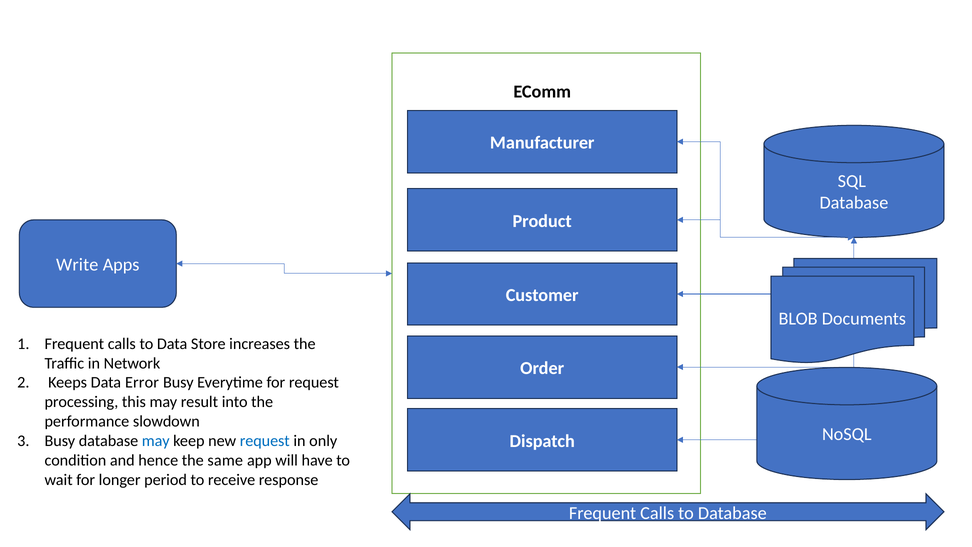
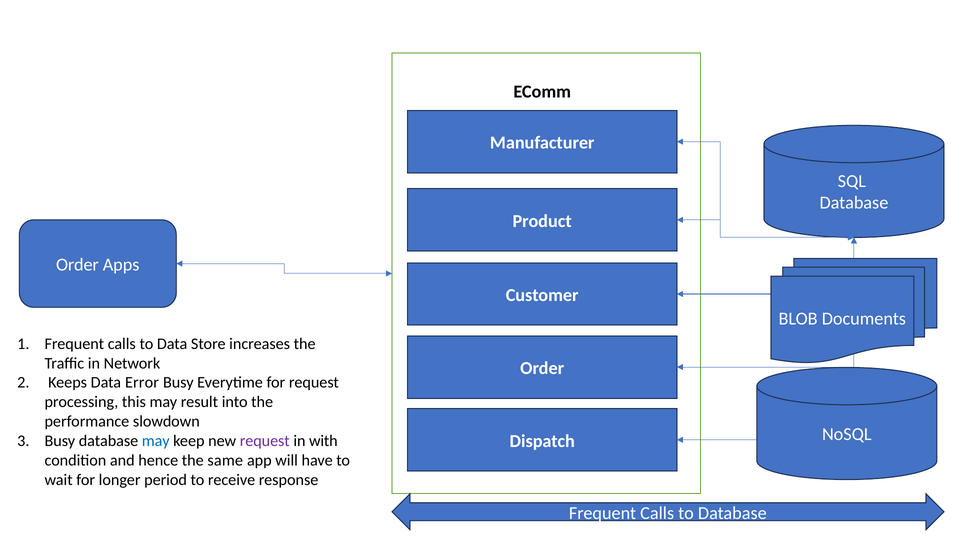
Write: Write -> Order (77, 265)
request colour: blue -> purple (265, 441)
only: only -> with (323, 441)
